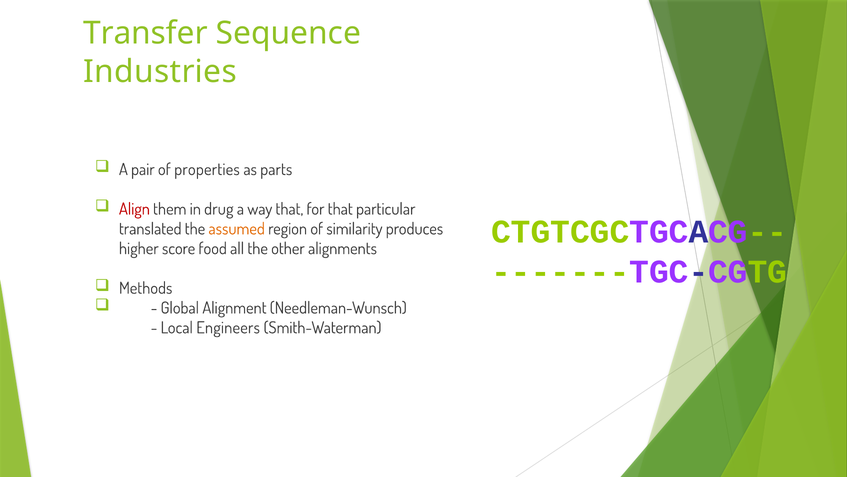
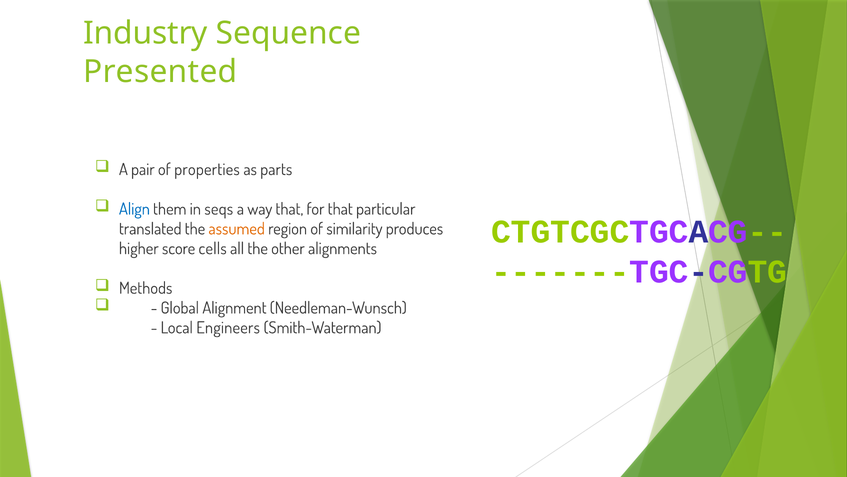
Transfer: Transfer -> Industry (145, 33)
Industries: Industries -> Presented (160, 72)
Align colour: red -> blue (134, 209)
drug: drug -> seqs (219, 209)
food: food -> cells (213, 248)
